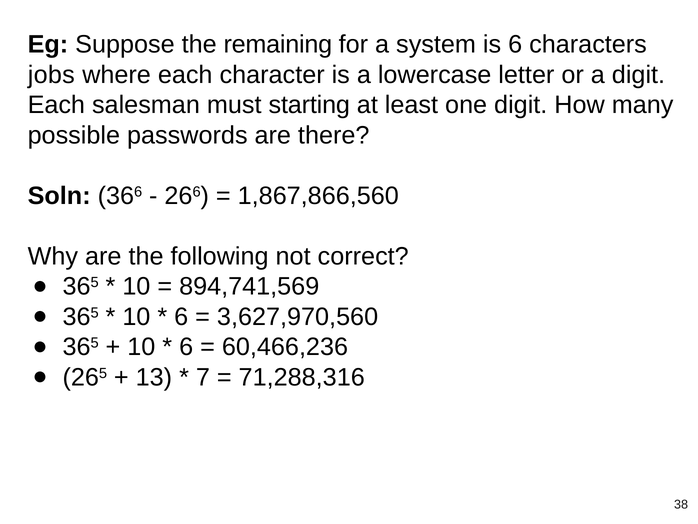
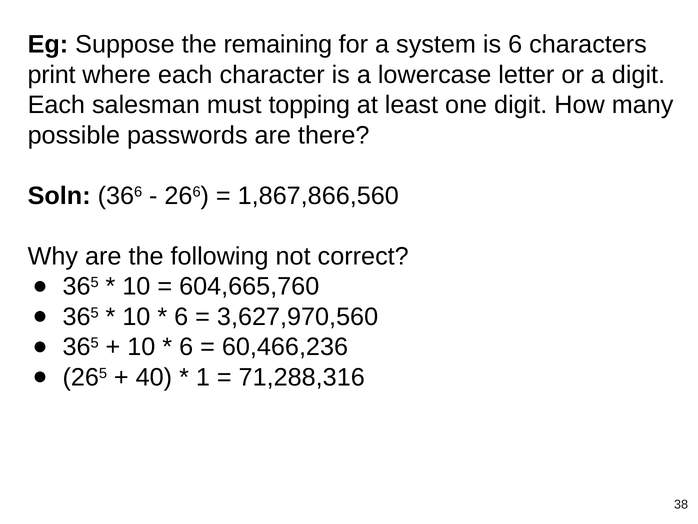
jobs: jobs -> print (52, 75)
starting: starting -> topping (309, 105)
894,741,569: 894,741,569 -> 604,665,760 (249, 286)
13: 13 -> 40 (154, 377)
7: 7 -> 1 (203, 377)
